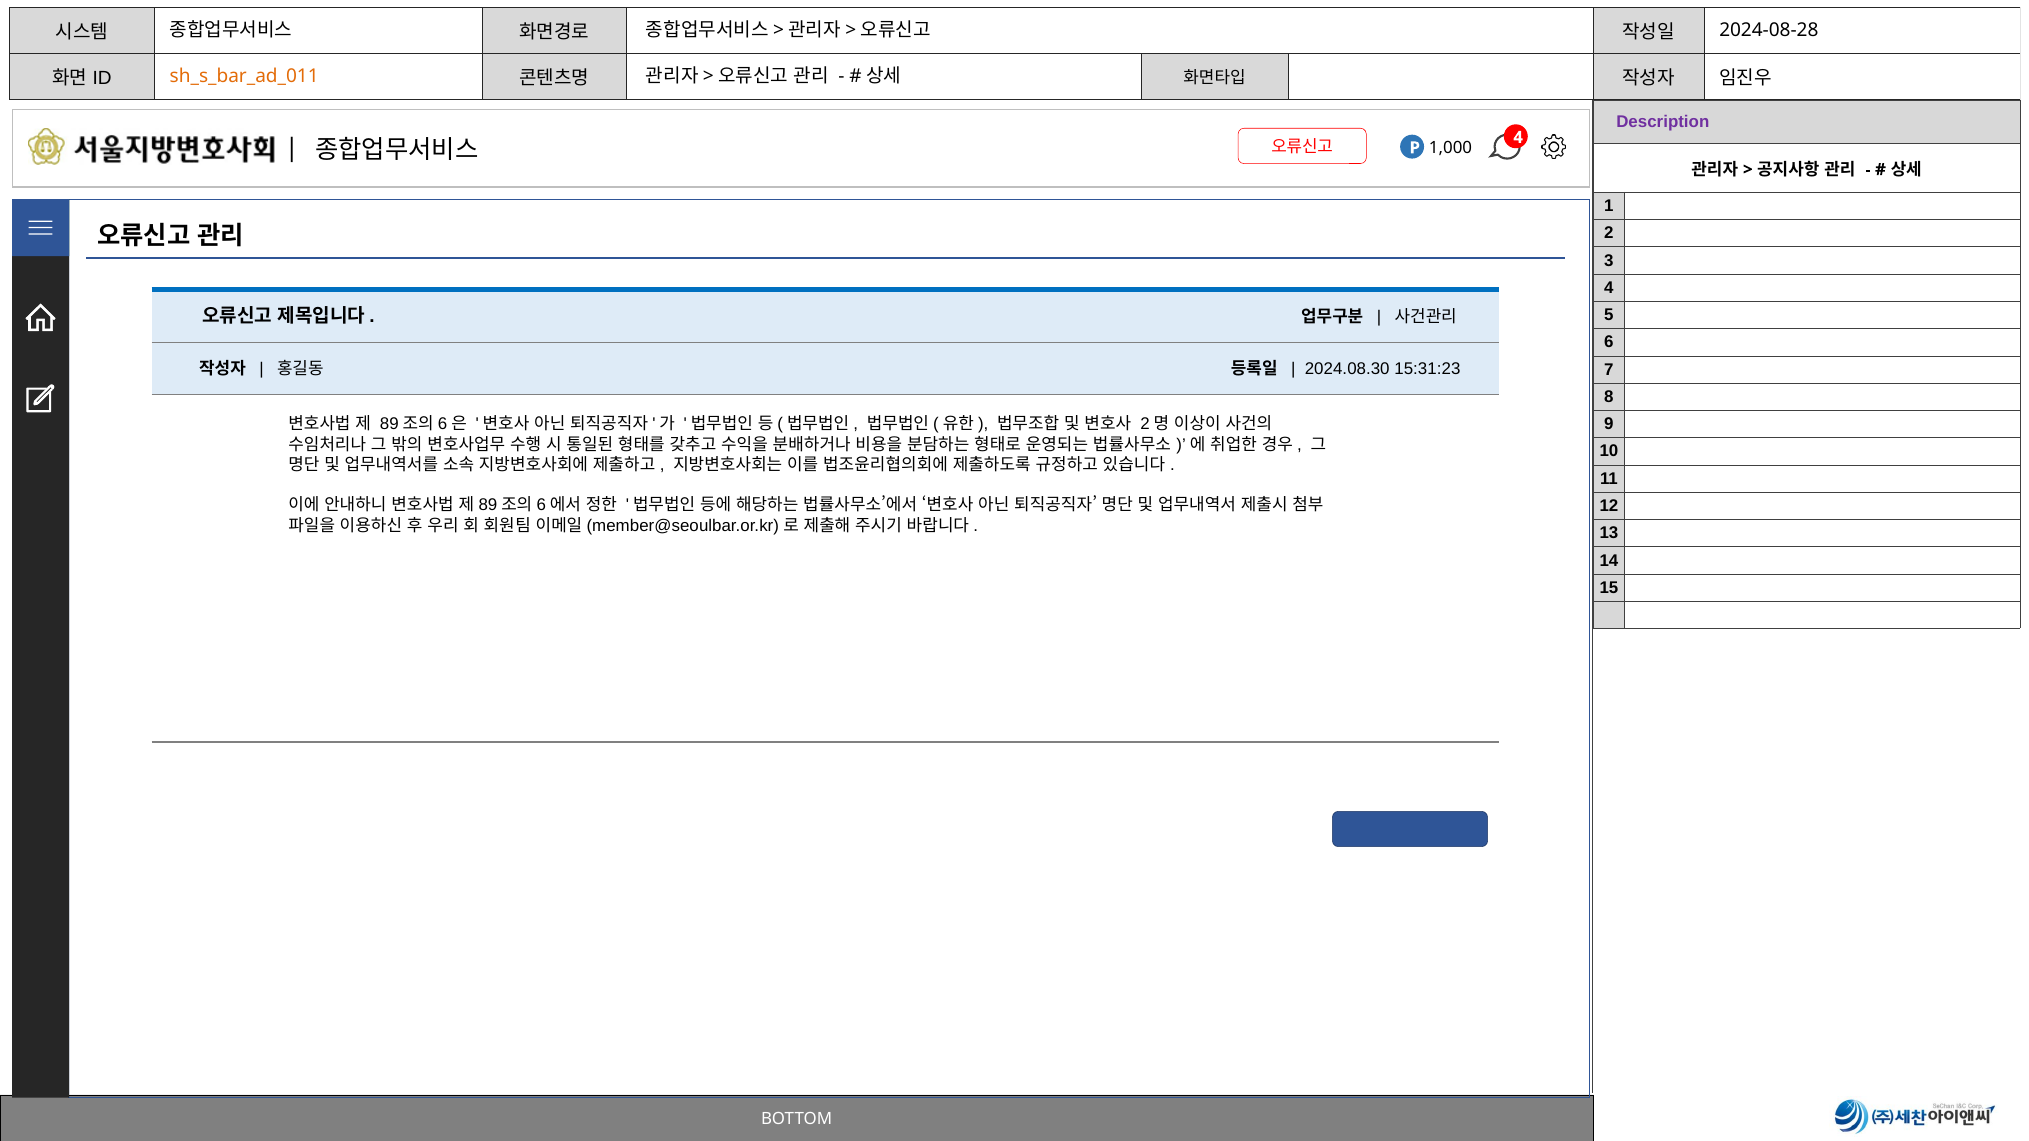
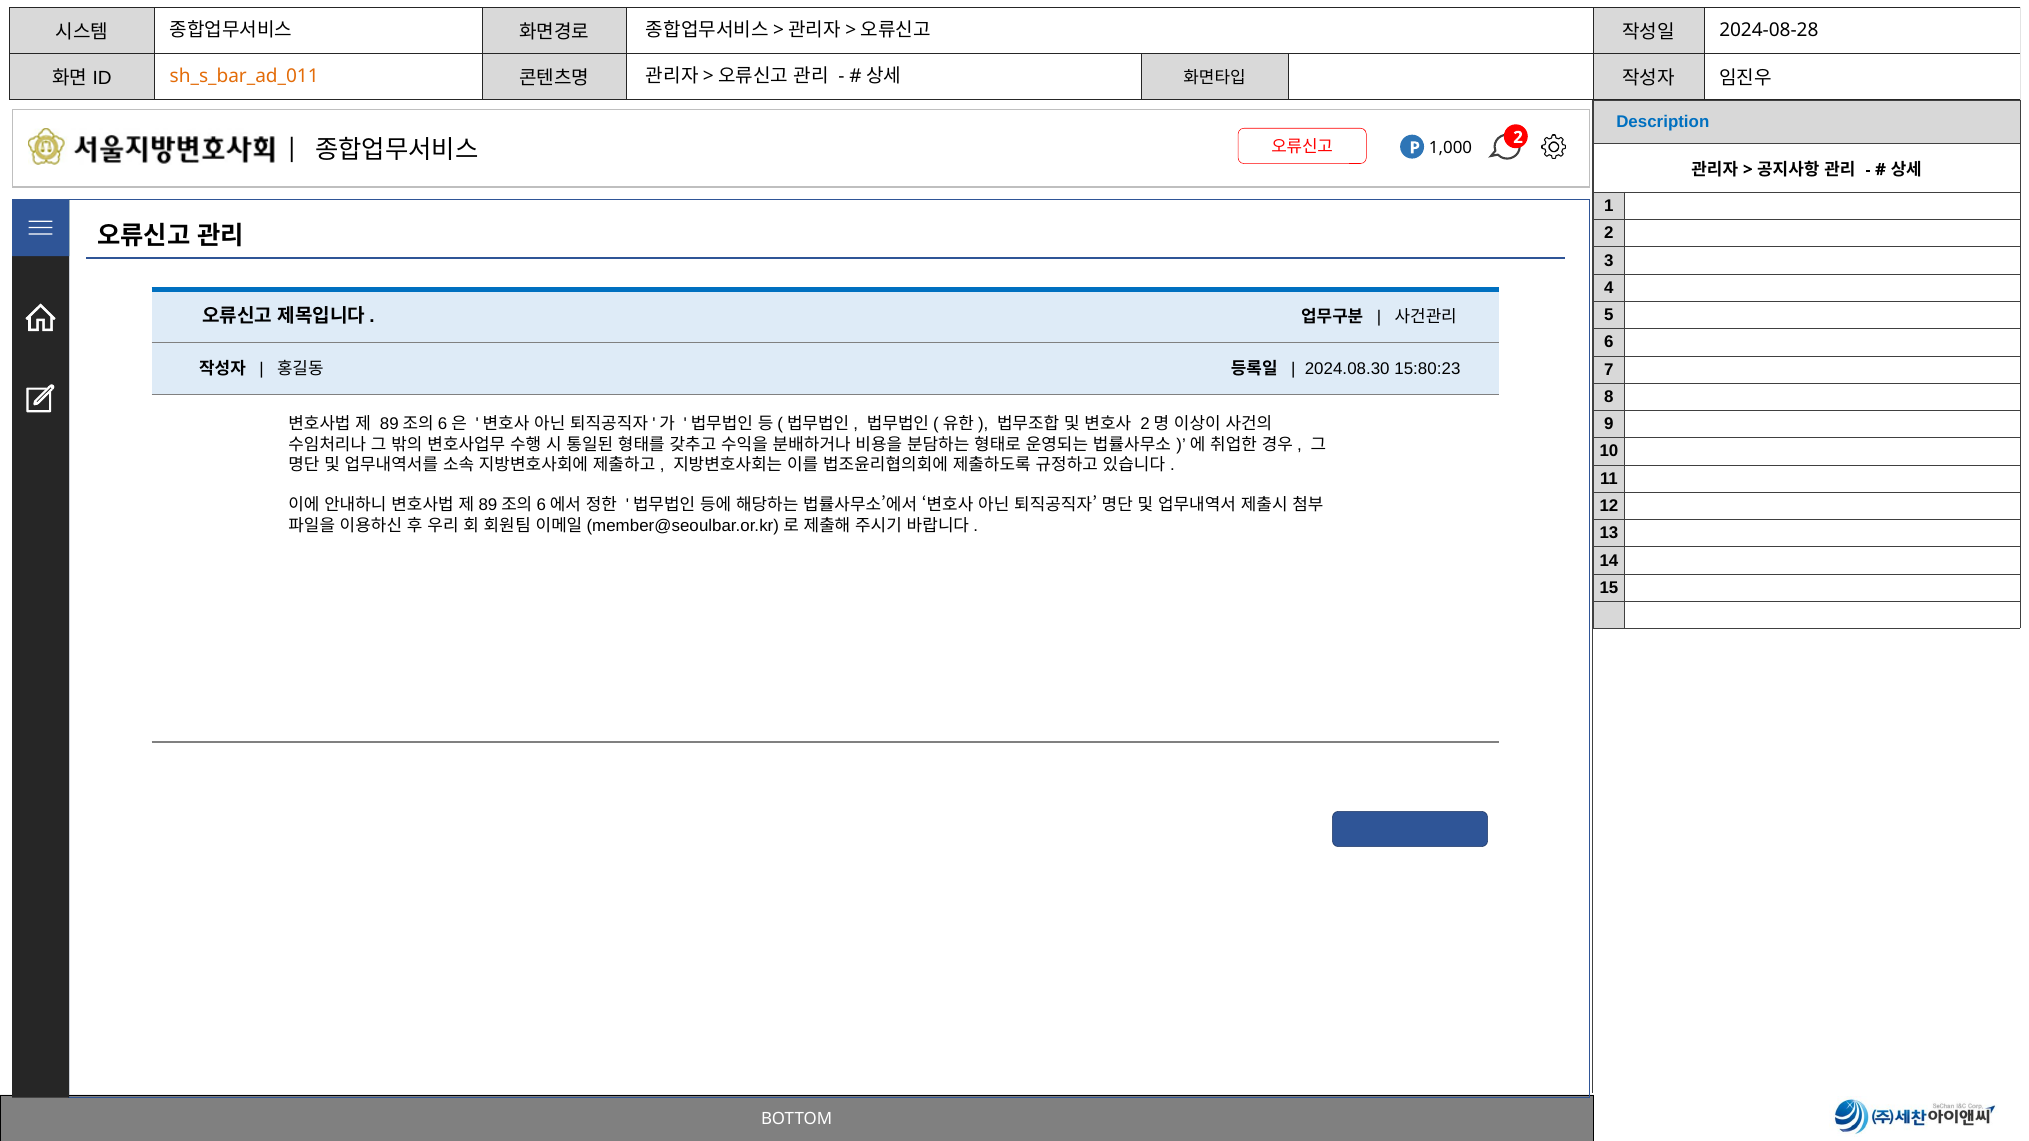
Description colour: purple -> blue (1663, 122)
4: 4 -> 2 (1518, 137)
15:31:23: 15:31:23 -> 15:80:23 (1427, 369)
